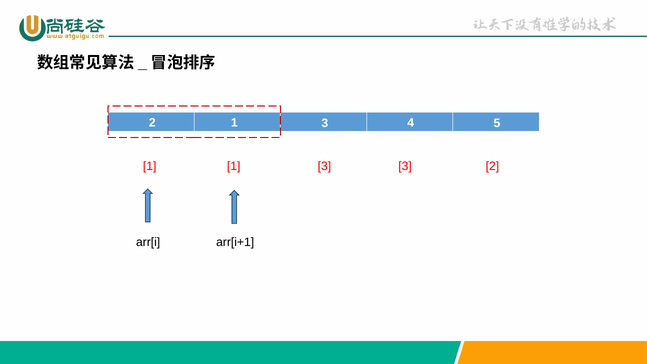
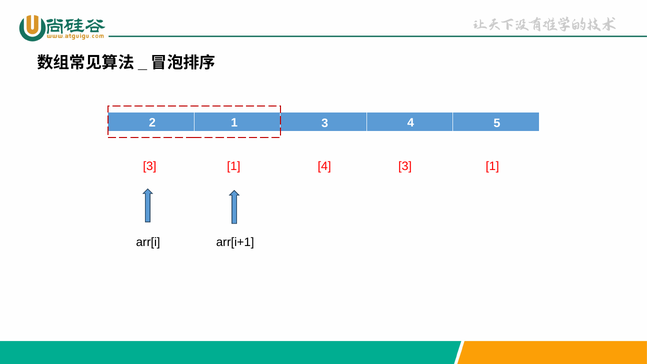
1: 1 -> 3 (150, 166)
1 3: 3 -> 4 (324, 166)
2: 2 -> 1 (492, 166)
